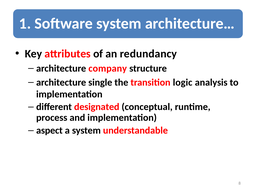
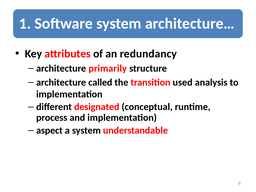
company: company -> primarily (108, 68)
single: single -> called (100, 82)
logic: logic -> used (183, 82)
